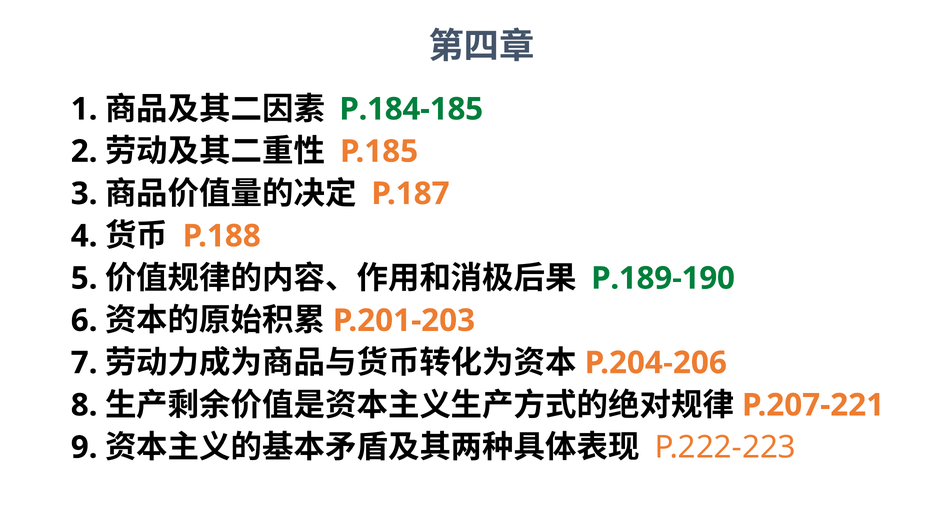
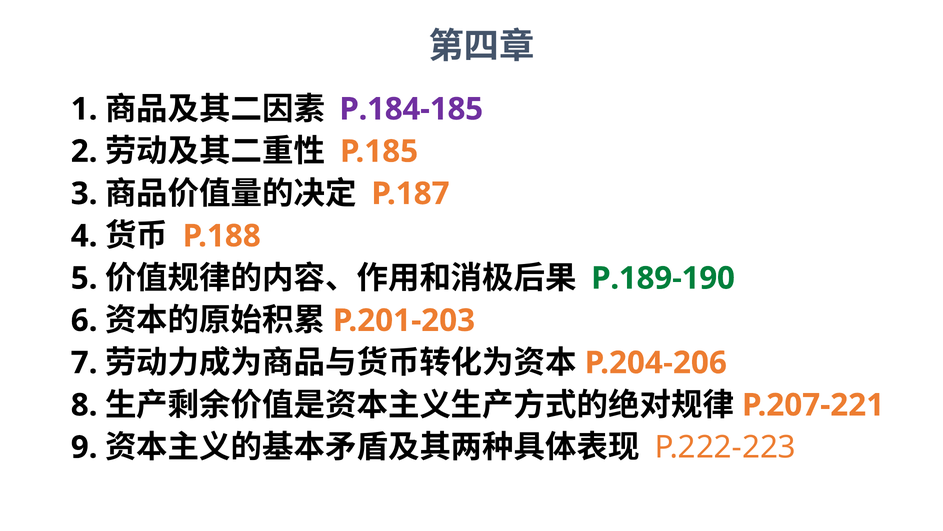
P.184-185 colour: green -> purple (411, 109)
